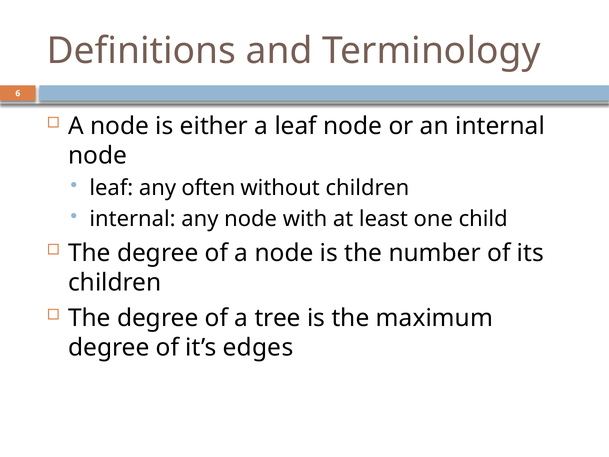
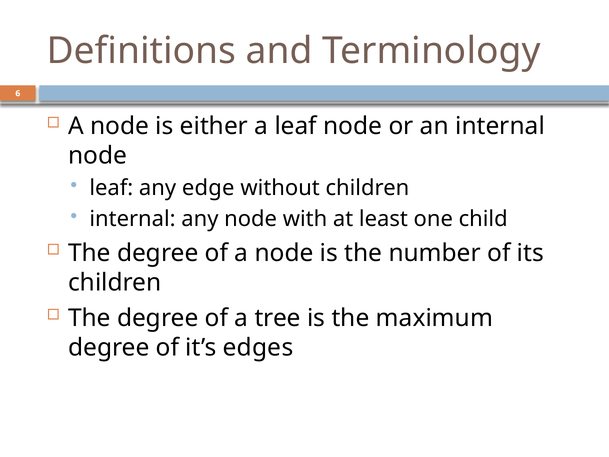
often: often -> edge (208, 188)
